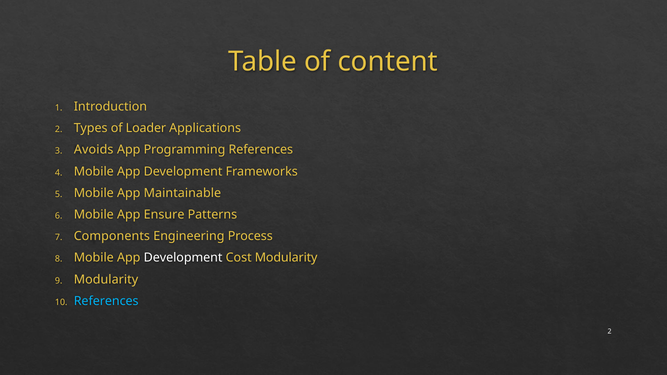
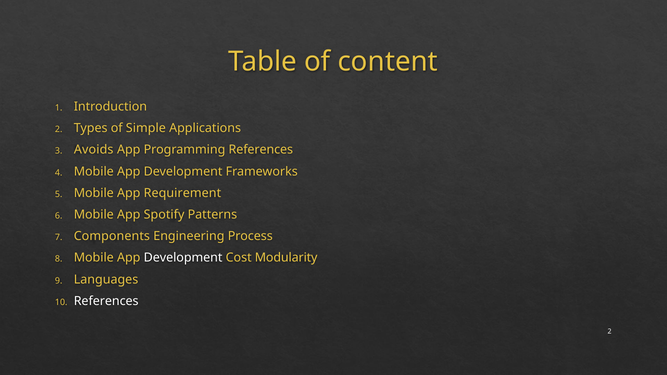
Loader: Loader -> Simple (146, 128)
Maintainable: Maintainable -> Requirement (182, 193)
Ensure: Ensure -> Spotify (164, 215)
Modularity: Modularity -> Languages (106, 280)
References colour: light blue -> white (106, 301)
